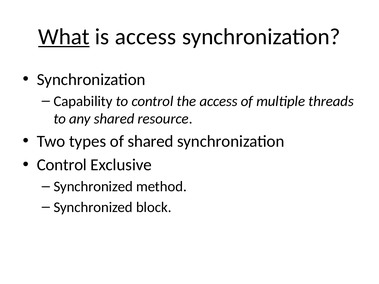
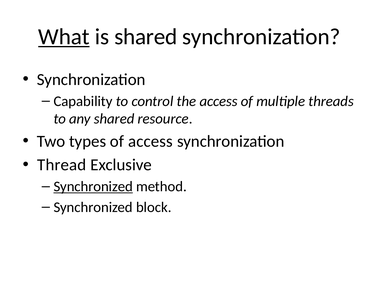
is access: access -> shared (146, 37)
of shared: shared -> access (150, 141)
Control: Control -> Thread (62, 165)
Synchronized underline: none -> present (93, 187)
